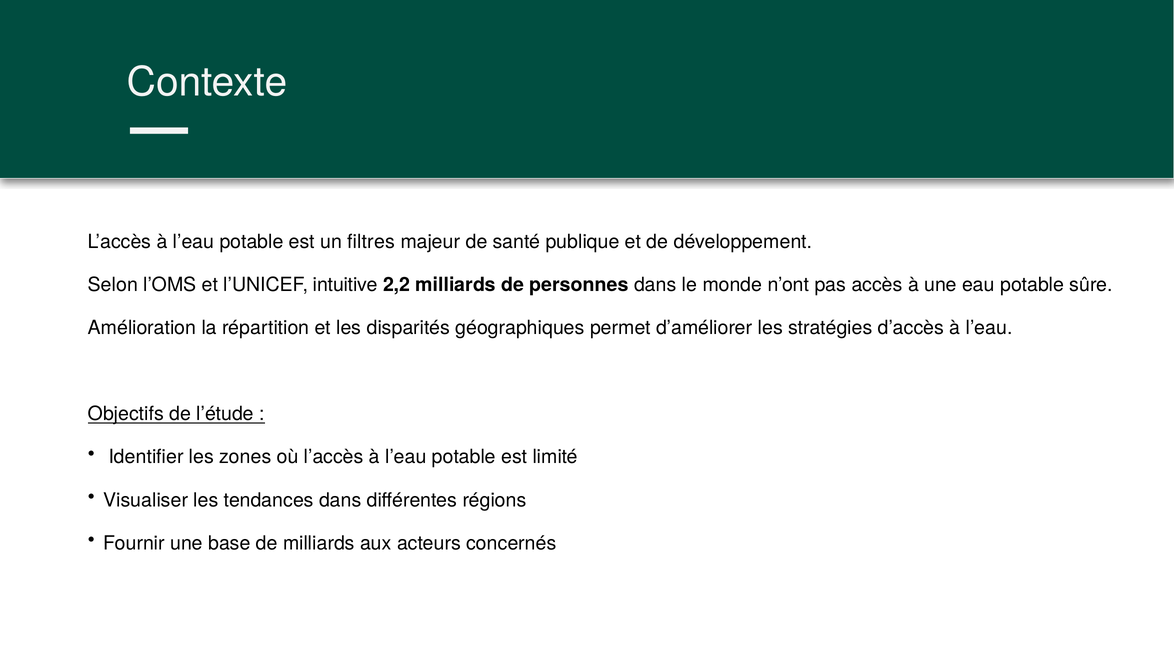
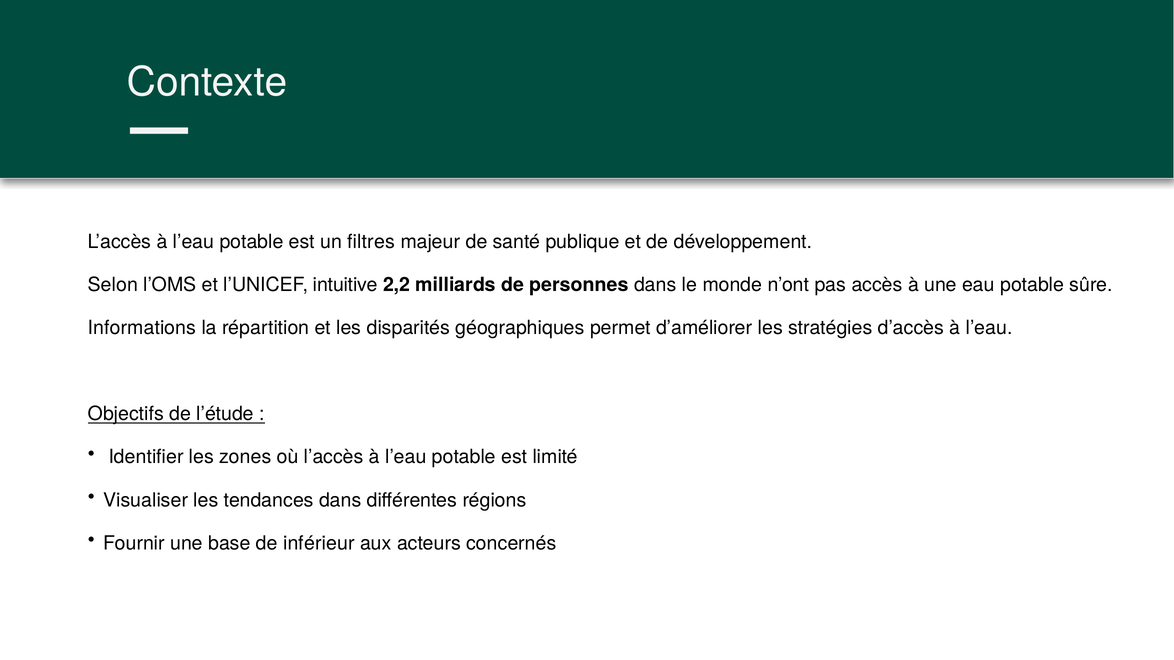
Amélioration: Amélioration -> Informations (142, 328)
de milliards: milliards -> inférieur (319, 543)
